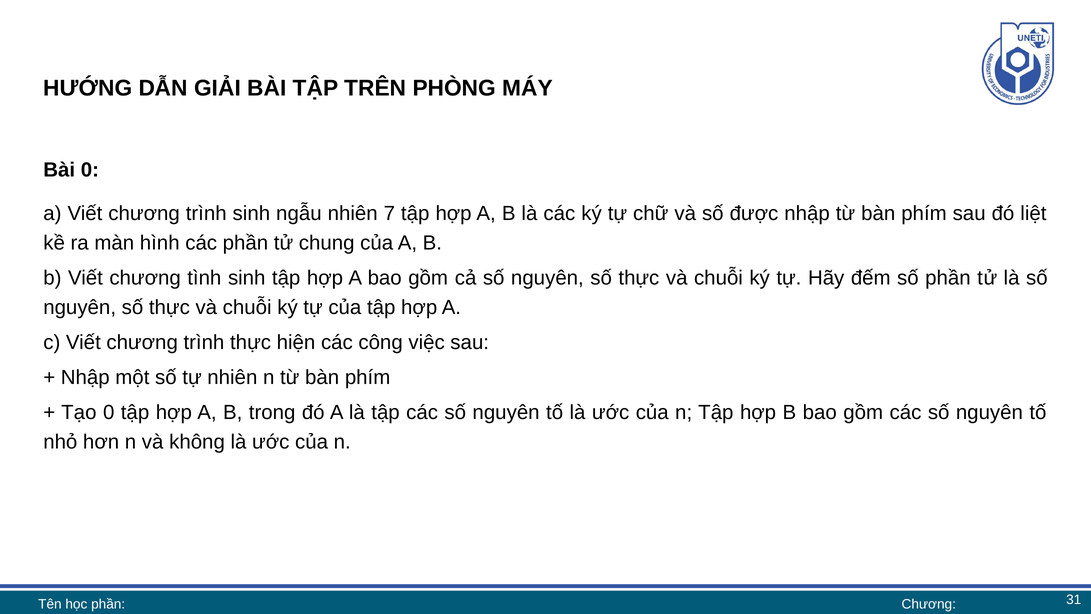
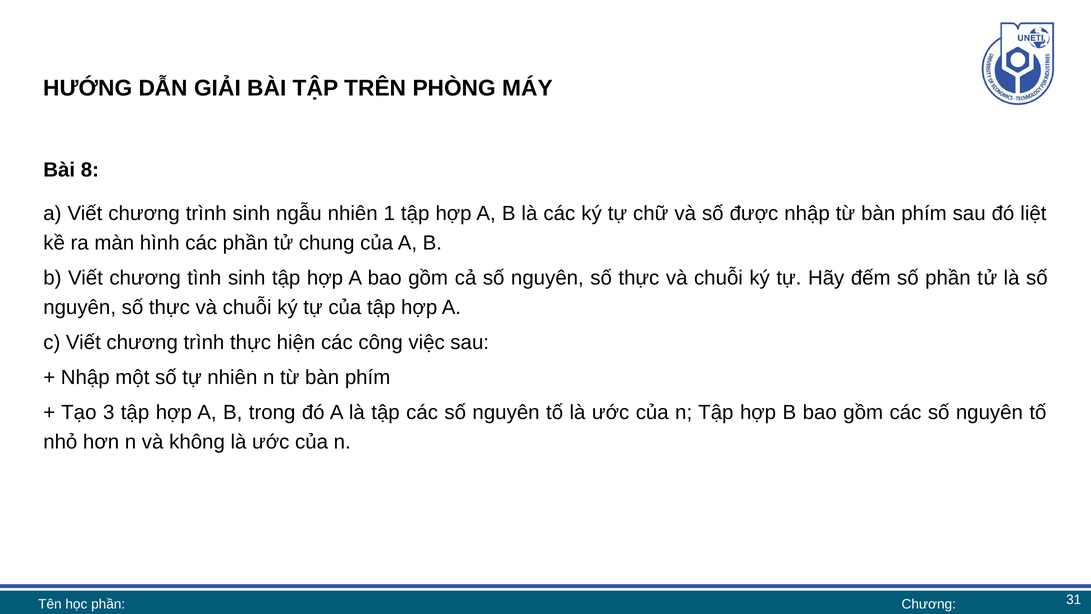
Bài 0: 0 -> 8 (90, 170)
7: 7 -> 1 (389, 213)
Tạo 0: 0 -> 3 (109, 413)
